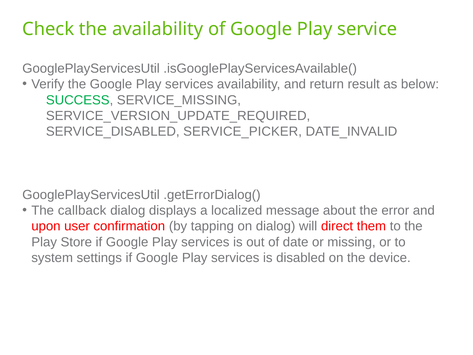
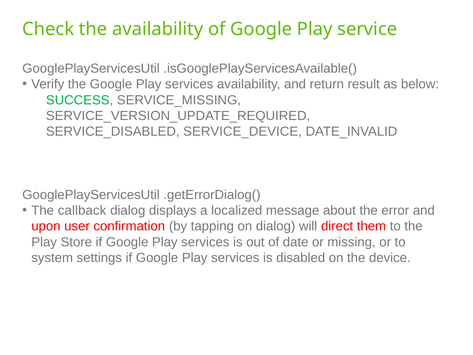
SERVICE_PICKER: SERVICE_PICKER -> SERVICE_DEVICE (243, 131)
